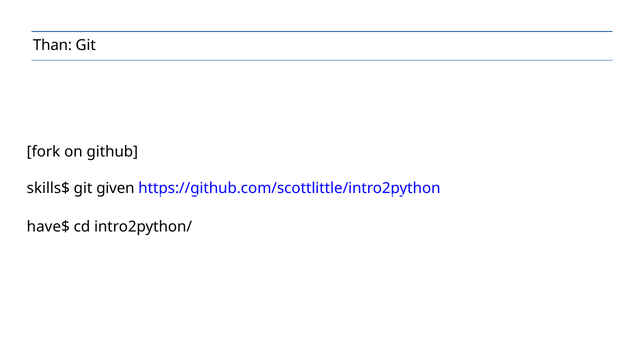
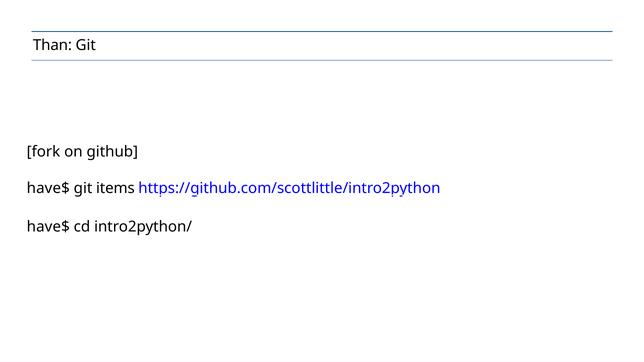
skills$: skills$ -> have$ (48, 188)
given: given -> items (115, 188)
